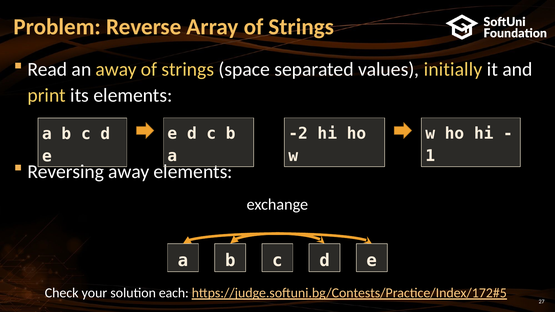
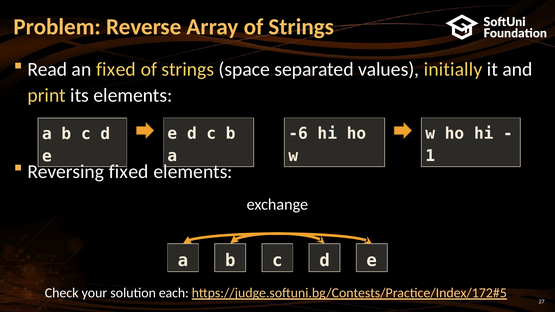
an away: away -> fixed (116, 70)
-2: -2 -> -6 (298, 134)
away: away -> fixed (129, 172)
